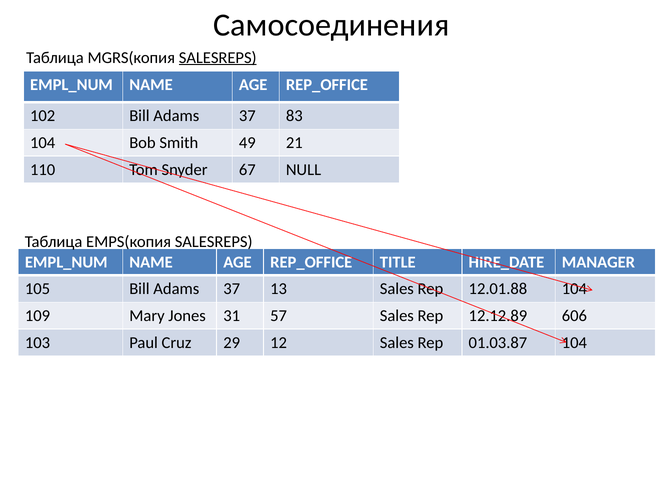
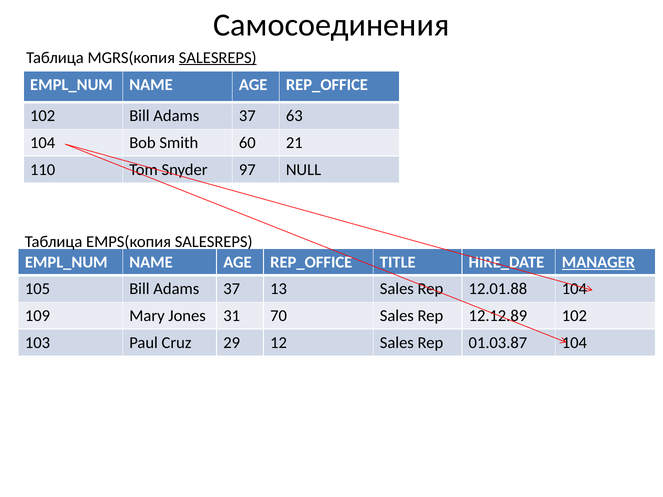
83: 83 -> 63 (294, 116)
49: 49 -> 60 (247, 143)
67: 67 -> 97 (247, 170)
MANAGER underline: none -> present (598, 262)
57: 57 -> 70 (279, 316)
12.12.89 606: 606 -> 102 (574, 316)
